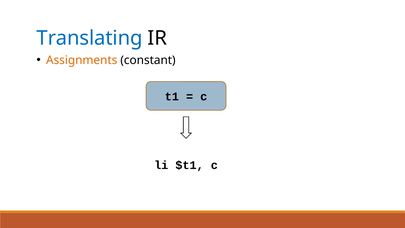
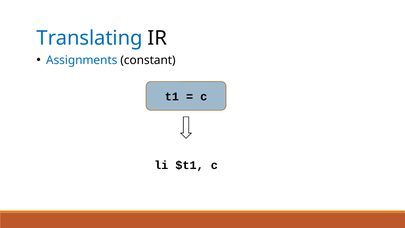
Assignments colour: orange -> blue (82, 60)
